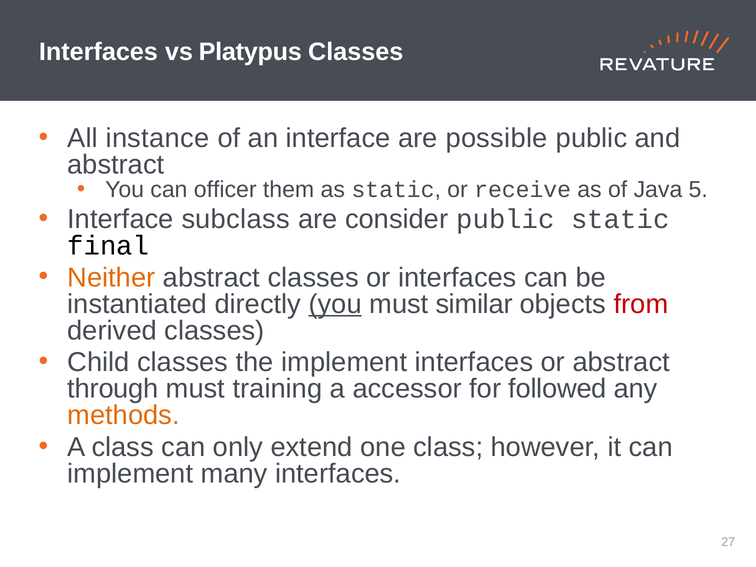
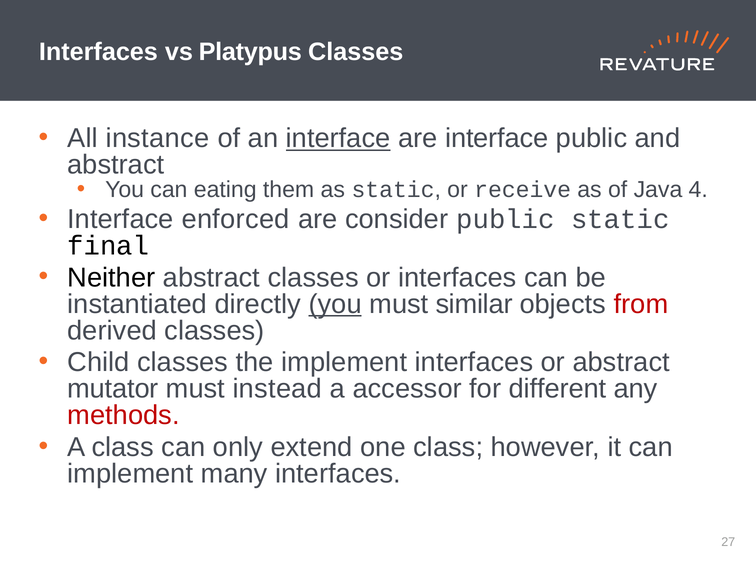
interface underline: none -> present (338, 138)
are possible: possible -> interface (497, 138)
officer: officer -> eating (225, 190)
5: 5 -> 4 (698, 190)
subclass: subclass -> enforced (236, 219)
Neither colour: orange -> black (111, 278)
through: through -> mutator (113, 389)
training: training -> instead (277, 389)
followed: followed -> different (557, 389)
methods colour: orange -> red (123, 415)
